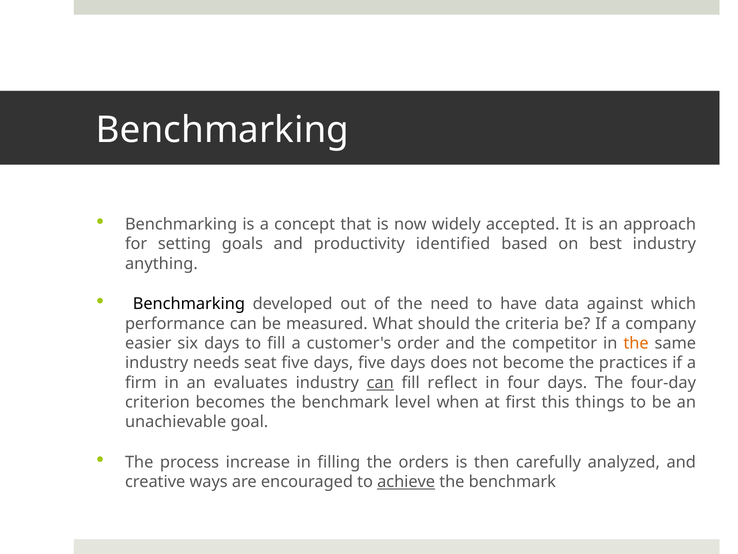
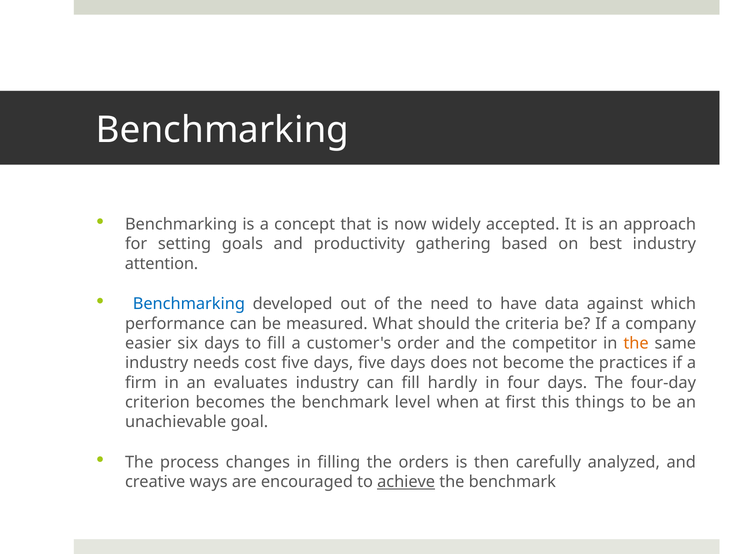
identified: identified -> gathering (453, 244)
anything: anything -> attention (162, 263)
Benchmarking colour: black -> blue (189, 304)
seat: seat -> cost (260, 363)
can underline: present -> none (380, 382)
reflect: reflect -> hardly (452, 382)
increase: increase -> changes (258, 462)
